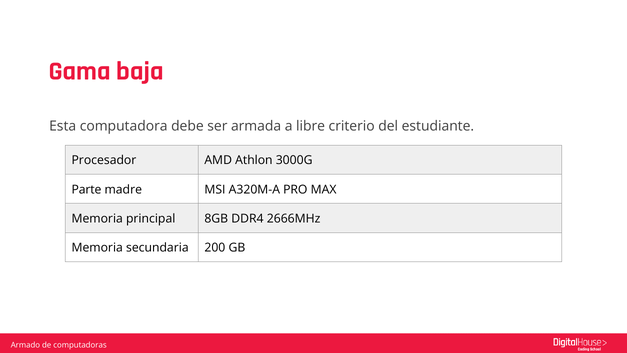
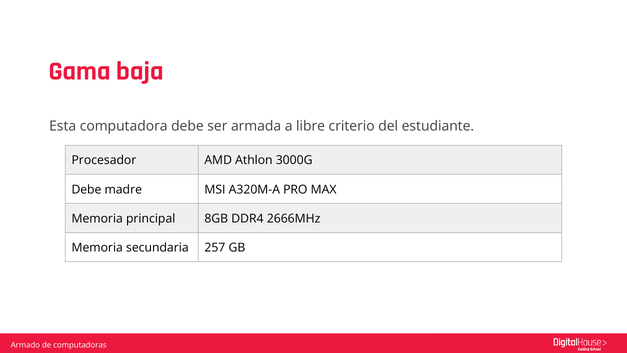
Parte: Parte -> Debe (86, 189)
200: 200 -> 257 (215, 248)
